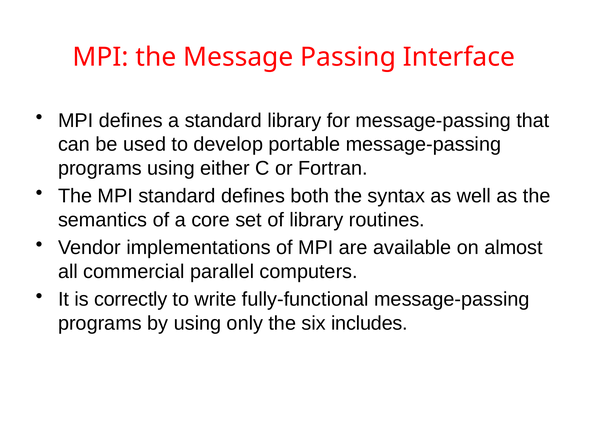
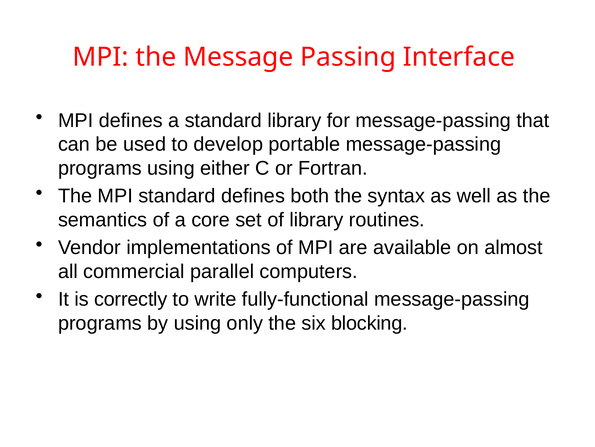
includes: includes -> blocking (369, 323)
